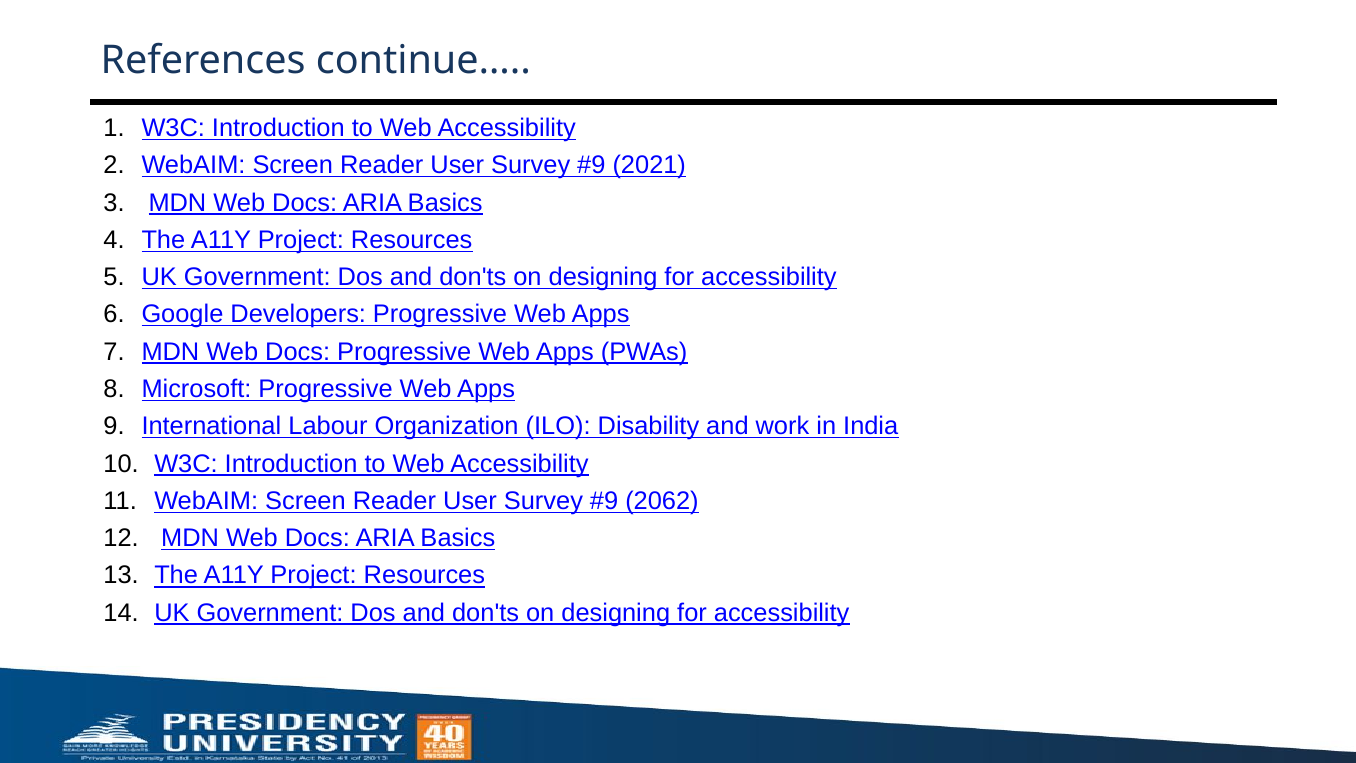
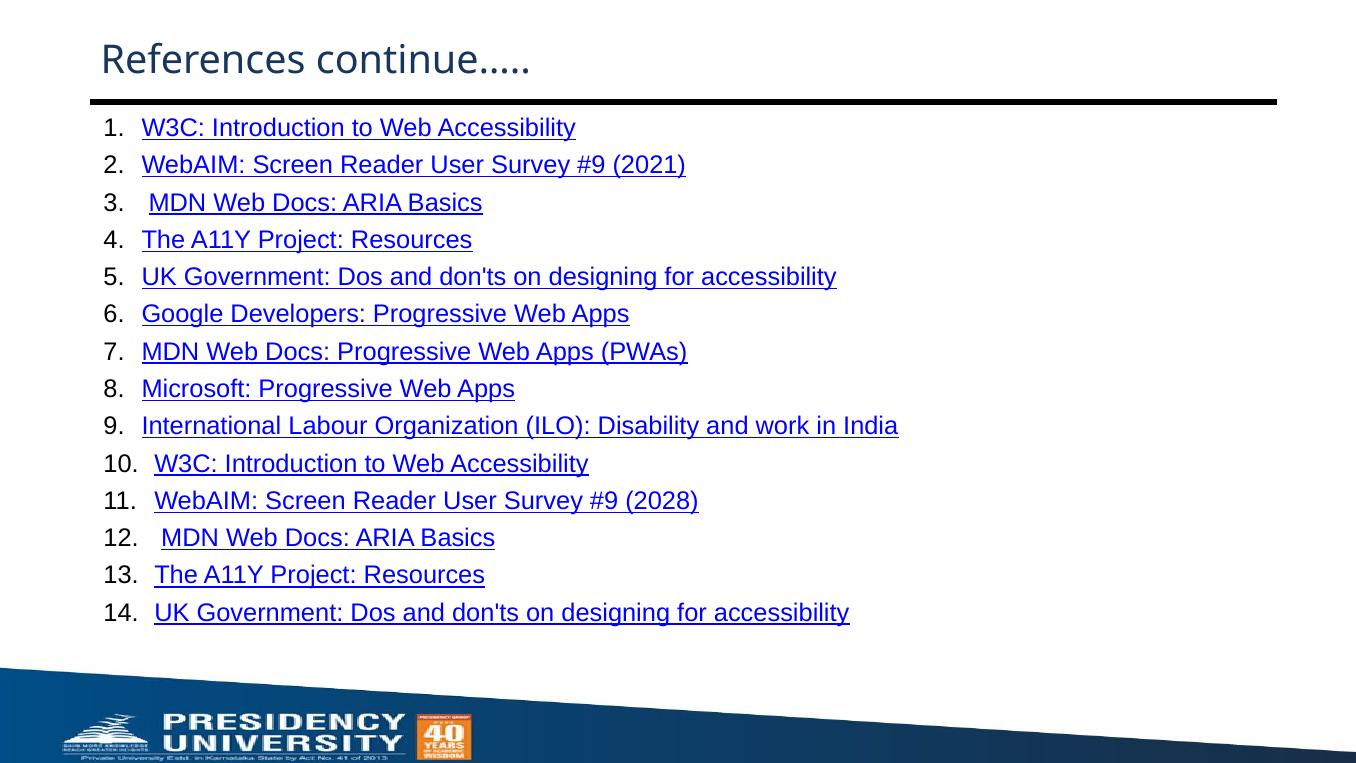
2062: 2062 -> 2028 (662, 501)
